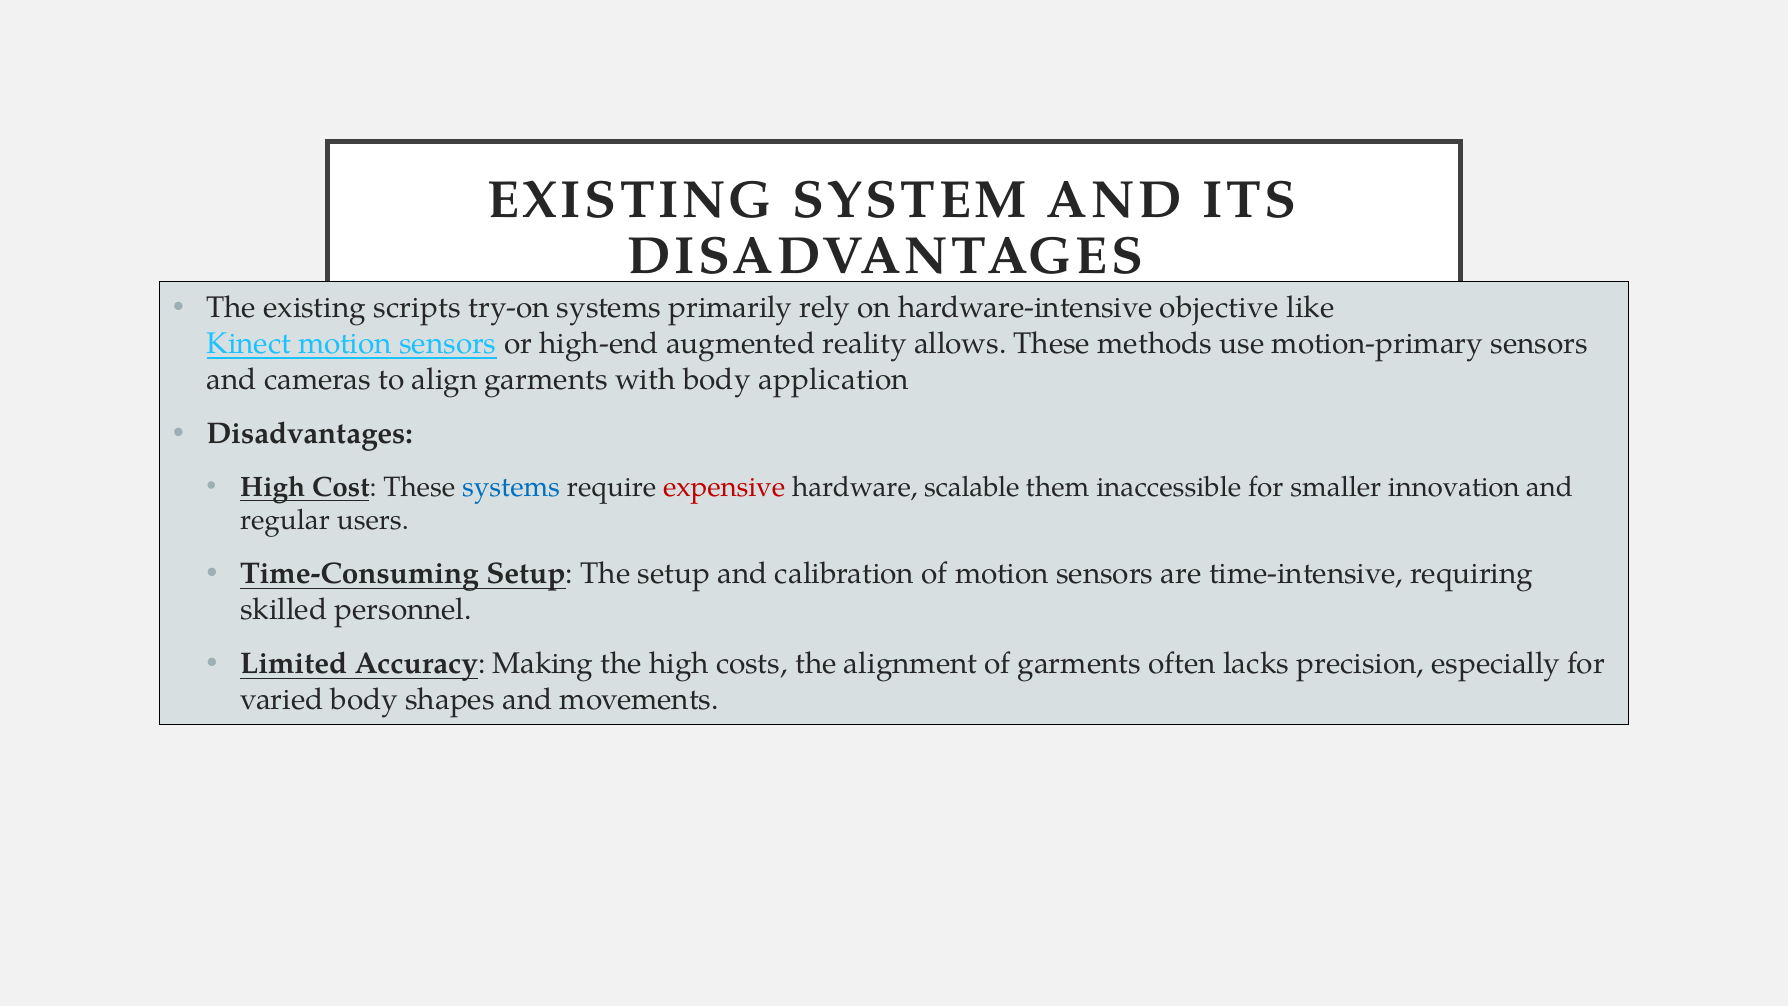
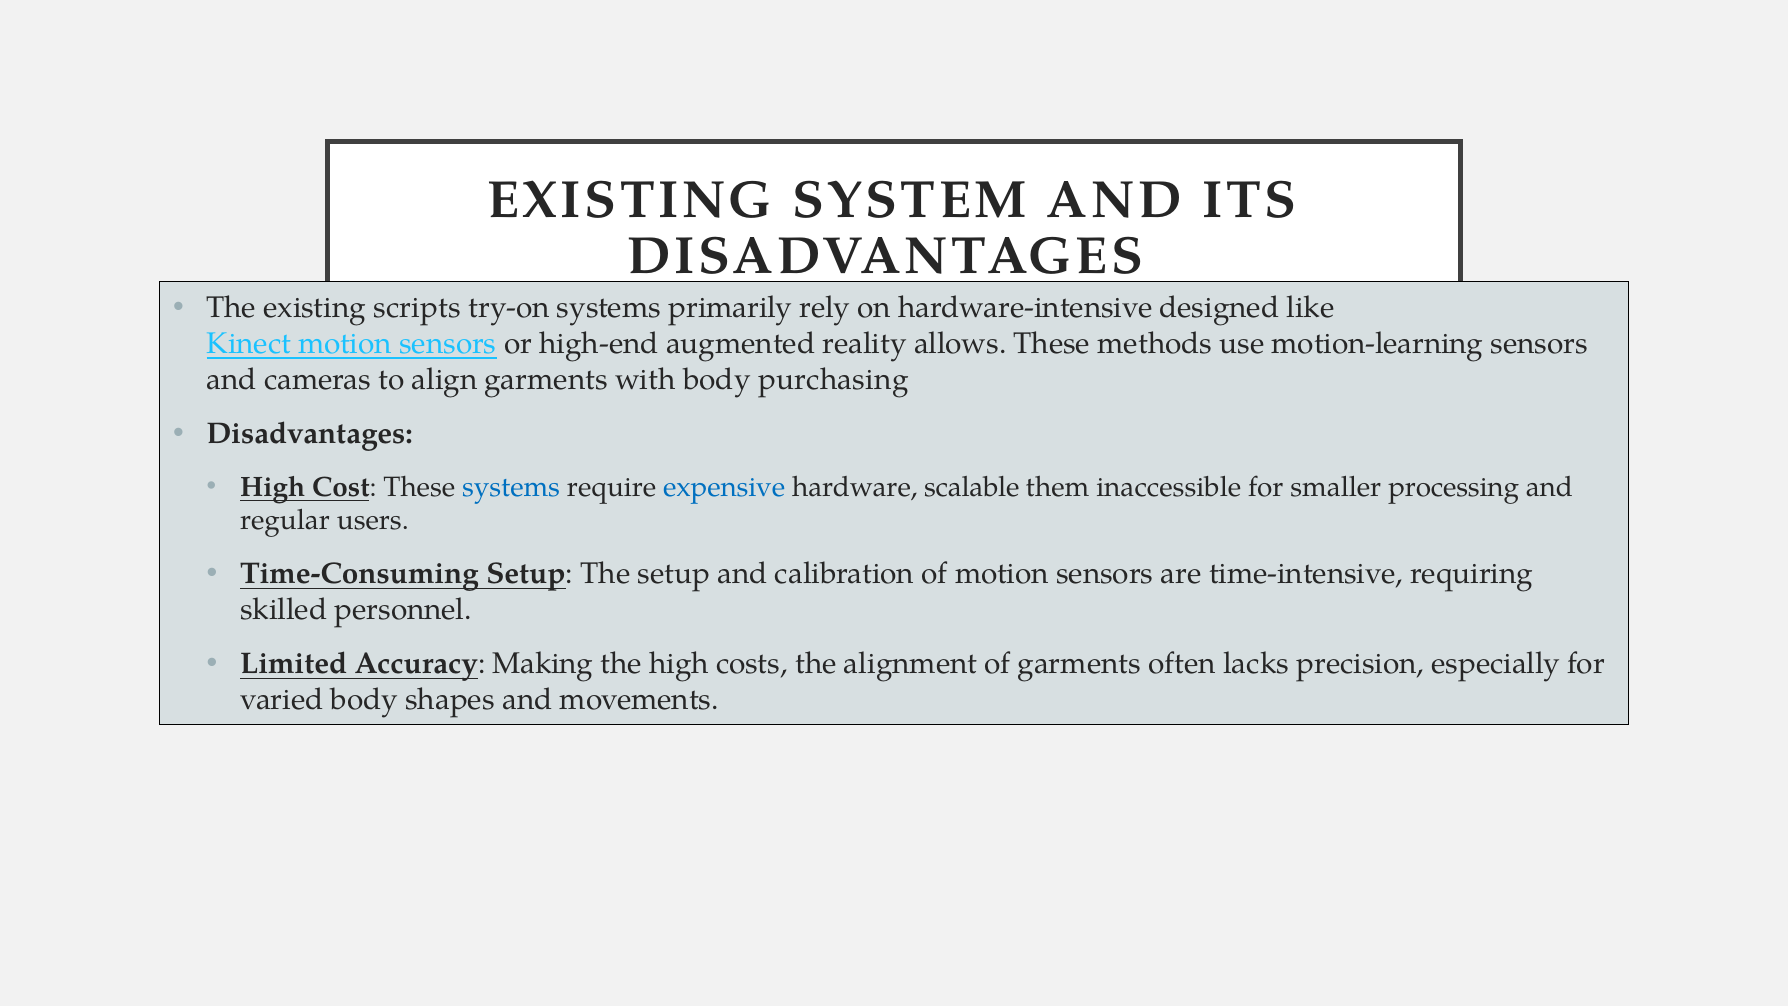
objective: objective -> designed (1219, 308)
motion-primary: motion-primary -> motion-learning (1378, 344)
application: application -> purchasing (834, 379)
expensive colour: red -> blue (724, 487)
innovation: innovation -> processing (1454, 487)
